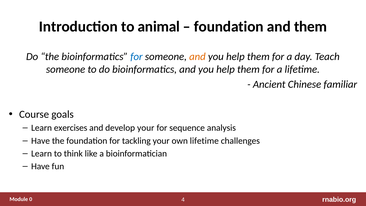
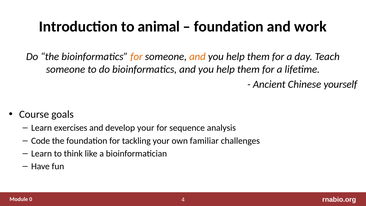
and them: them -> work (310, 26)
for colour: blue -> orange (136, 57)
familiar: familiar -> yourself (340, 84)
Have: Have -> Code (41, 141)
own lifetime: lifetime -> familiar (204, 141)
